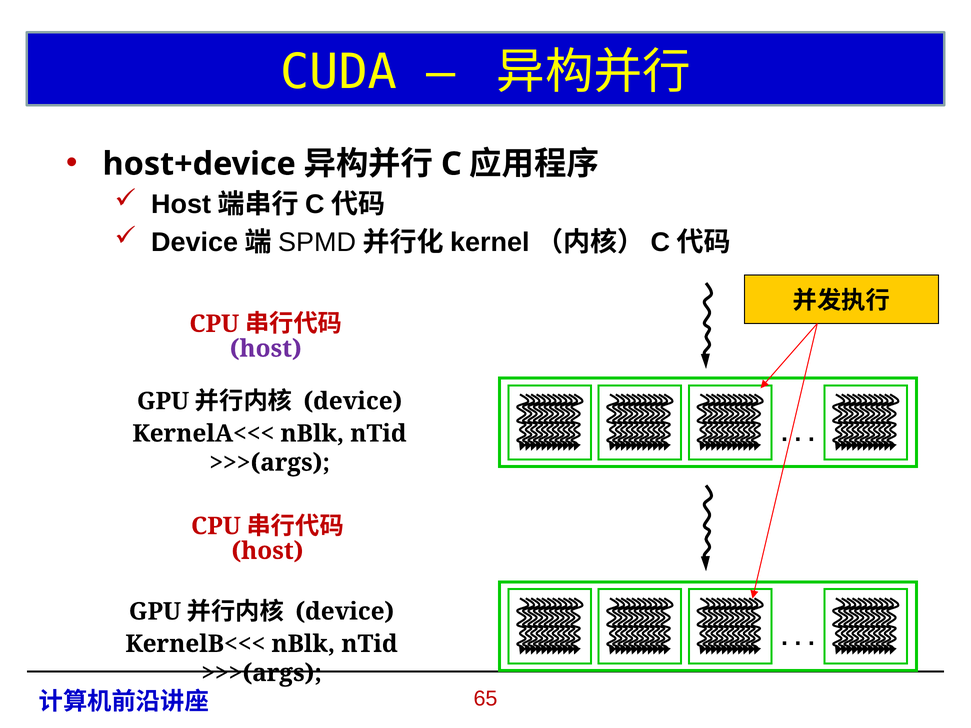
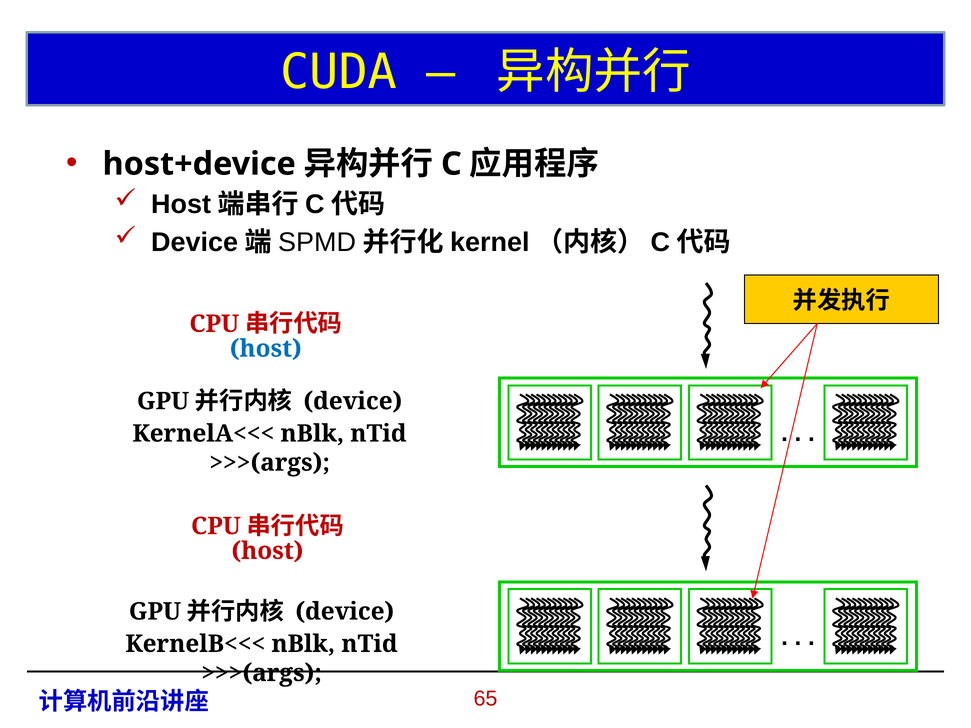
host colour: purple -> blue (266, 349)
